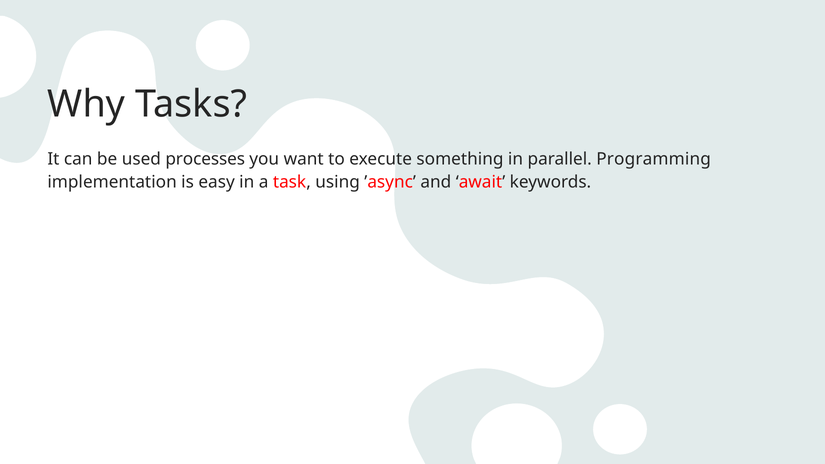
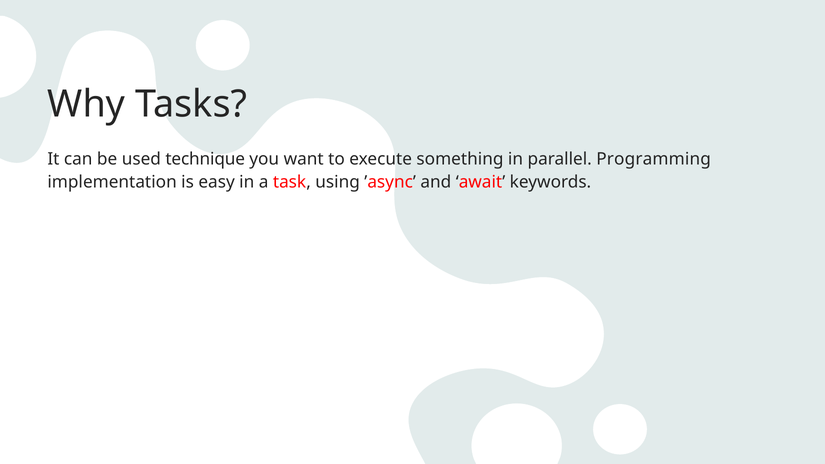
processes: processes -> technique (205, 159)
